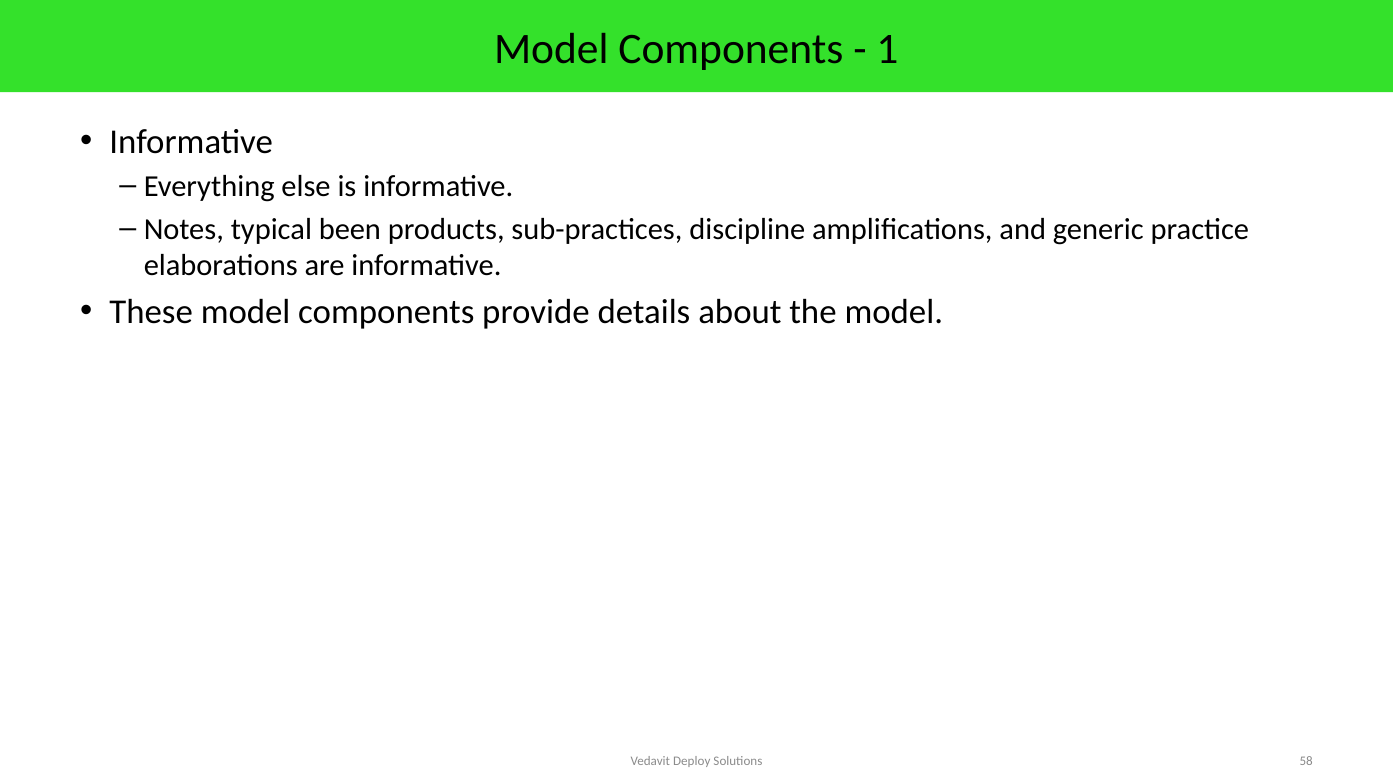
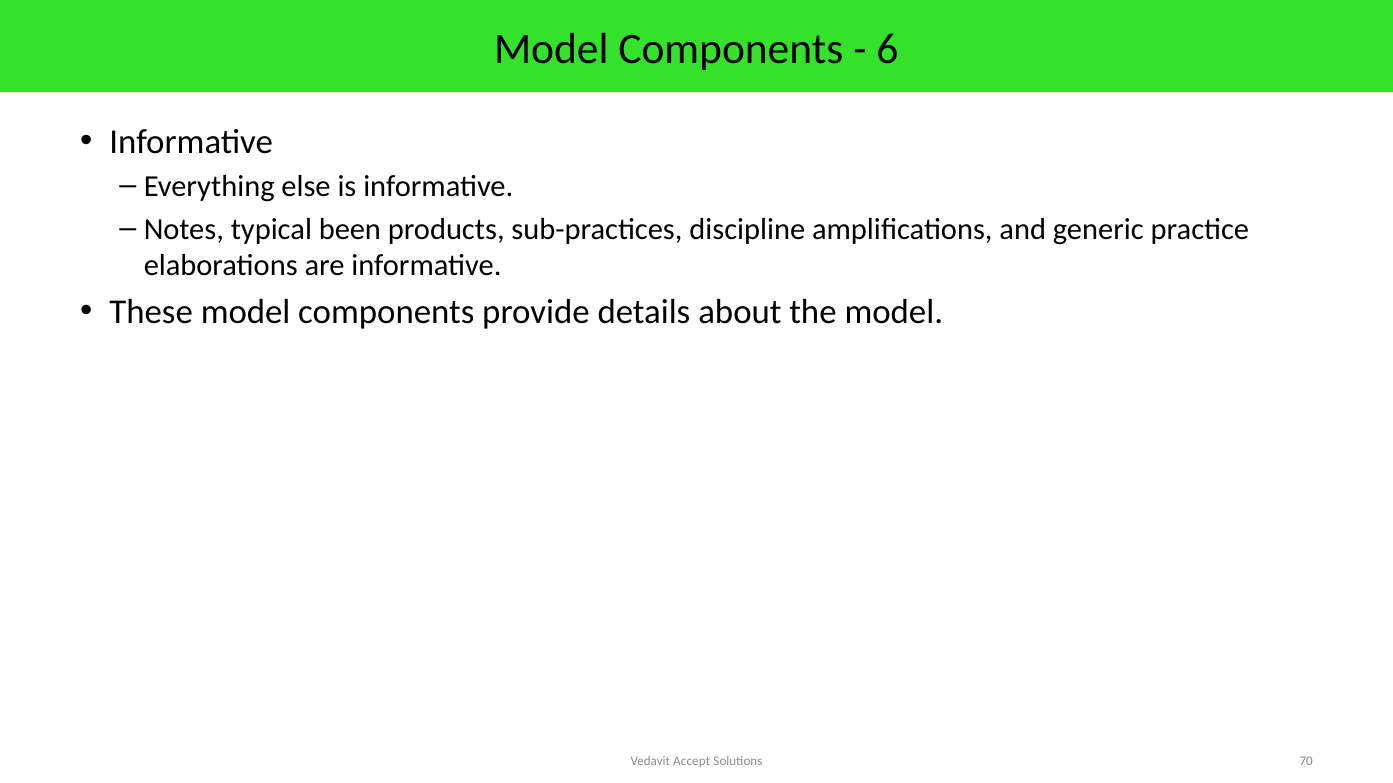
1: 1 -> 6 (887, 49)
Deploy: Deploy -> Accept (692, 762)
58: 58 -> 70 (1306, 762)
